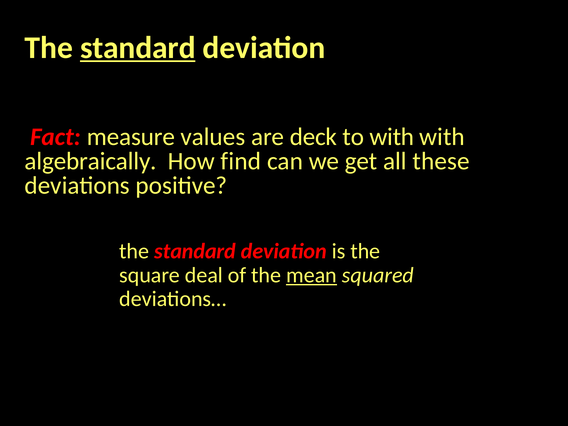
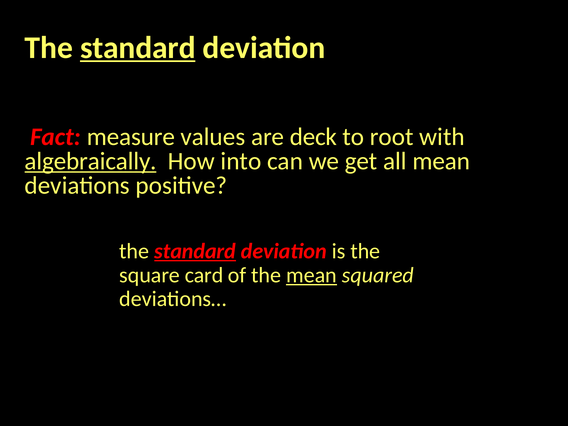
to with: with -> root (392, 137)
algebraically underline: none -> present (91, 161)
find: find -> into (241, 161)
all these: these -> mean (441, 161)
standard underline: none -> present (195, 251)
deal: deal -> card (204, 275)
